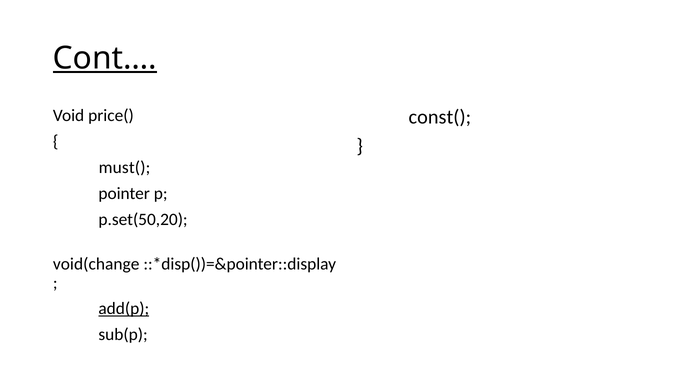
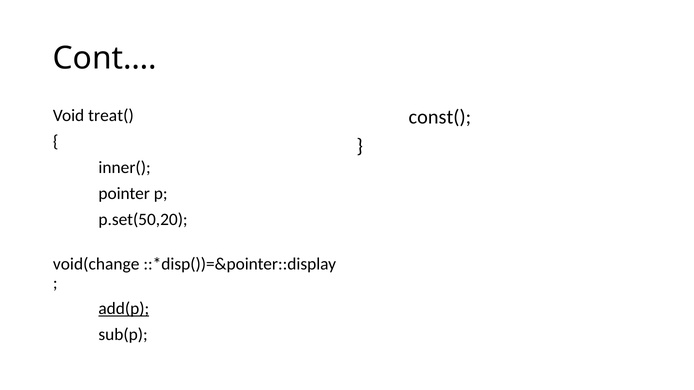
Cont… underline: present -> none (105, 58)
price(: price( -> treat( (111, 116)
must(: must( -> inner( (125, 168)
